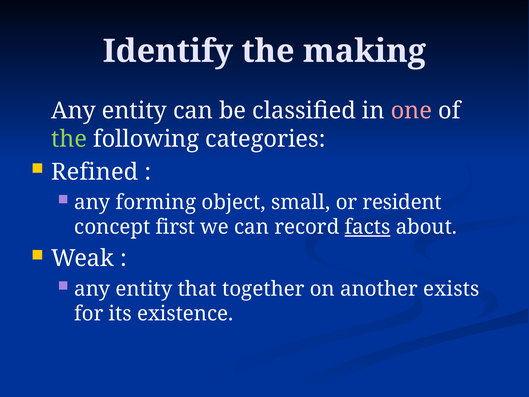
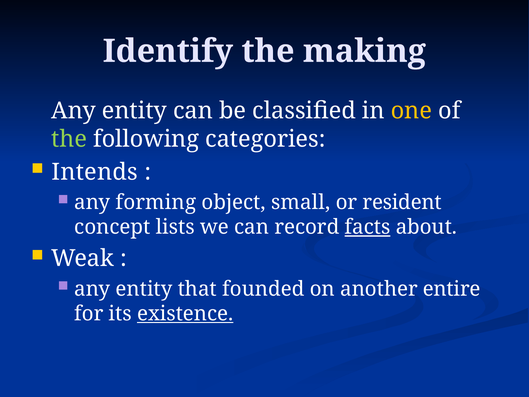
one colour: pink -> yellow (411, 111)
Refined: Refined -> Intends (95, 172)
first: first -> lists (175, 227)
together: together -> founded (263, 289)
exists: exists -> entire (452, 289)
existence underline: none -> present (185, 313)
